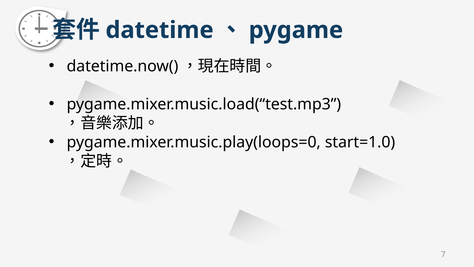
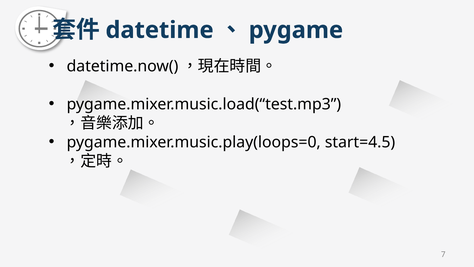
start=1.0: start=1.0 -> start=4.5 (360, 142)
